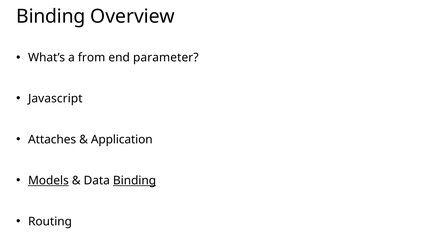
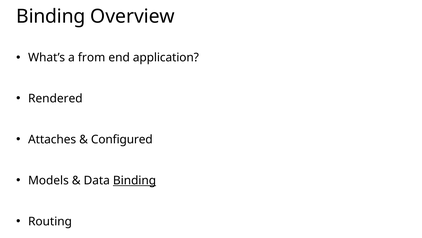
parameter: parameter -> application (166, 58)
Javascript: Javascript -> Rendered (55, 98)
Application: Application -> Configured (122, 139)
Models underline: present -> none (48, 180)
